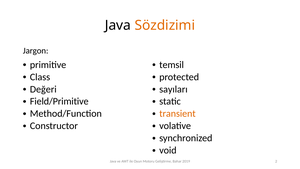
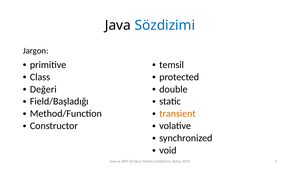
Sözdizimi colour: orange -> blue (165, 25)
sayıları: sayıları -> double (173, 89)
Field/Primitive: Field/Primitive -> Field/Başladığı (59, 101)
